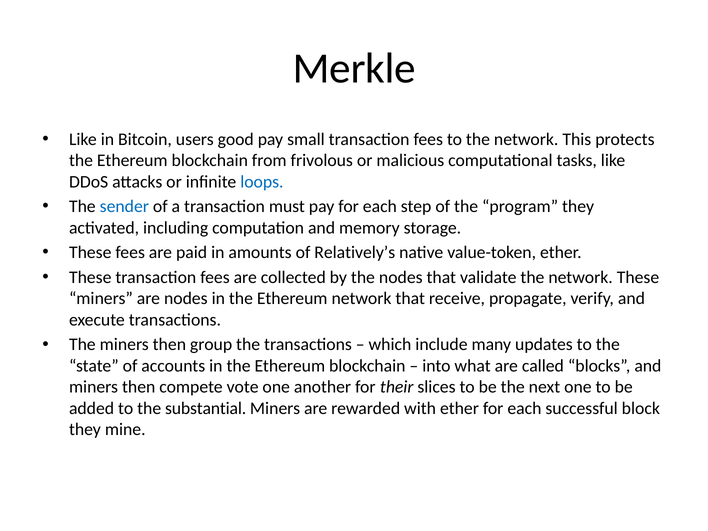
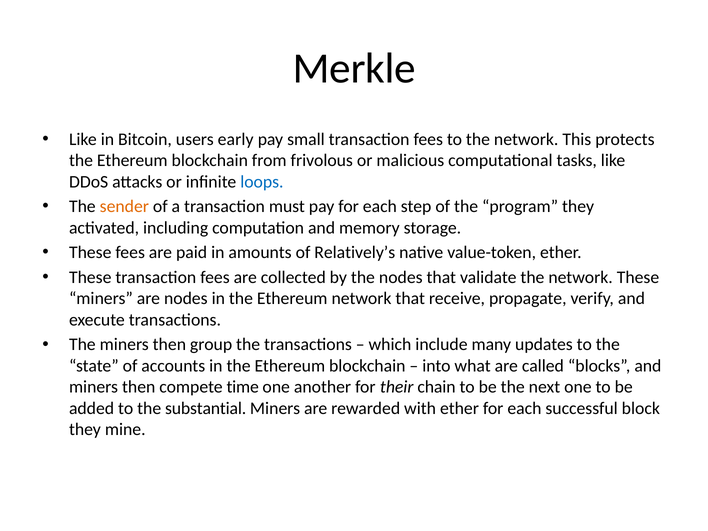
good: good -> early (236, 139)
sender colour: blue -> orange (124, 207)
vote: vote -> time (243, 387)
slices: slices -> chain (437, 387)
